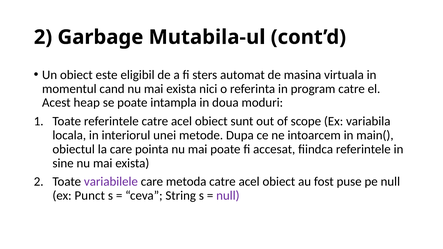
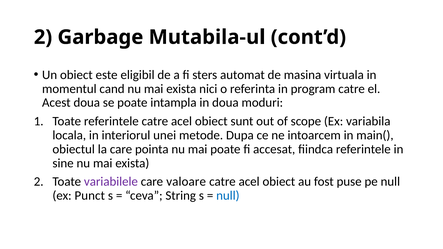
Acest heap: heap -> doua (87, 103)
metoda: metoda -> valoare (186, 182)
null colour: purple -> blue (228, 196)
